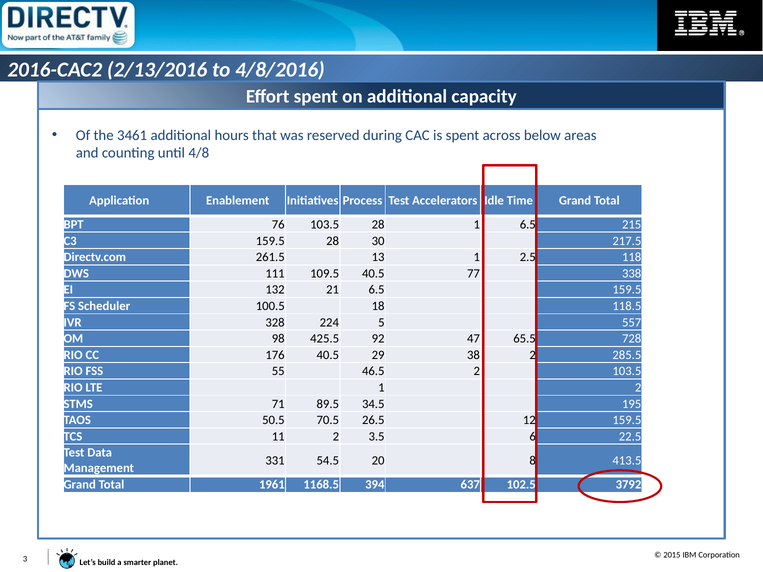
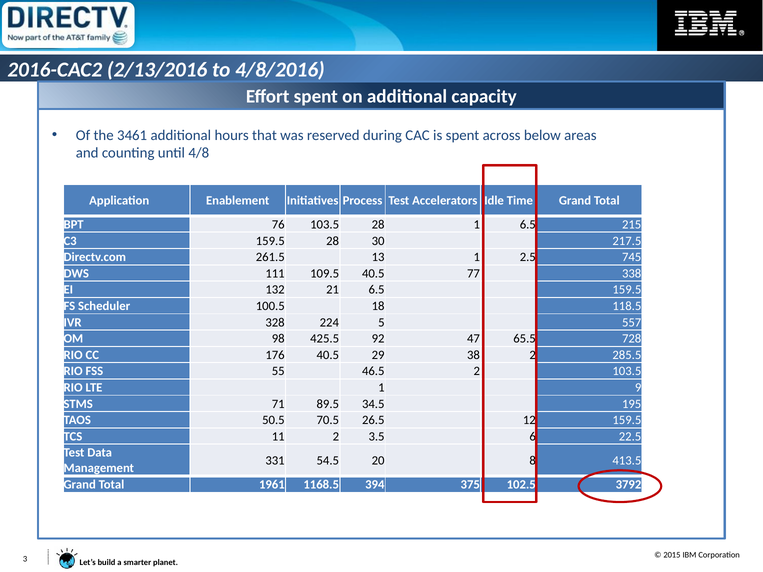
118: 118 -> 745 (632, 257)
1 2: 2 -> 9 (638, 388)
637: 637 -> 375 (470, 485)
